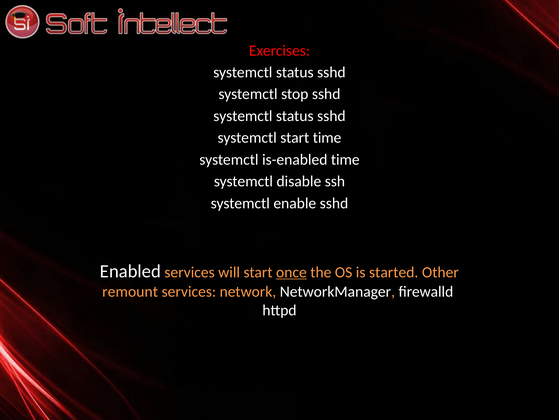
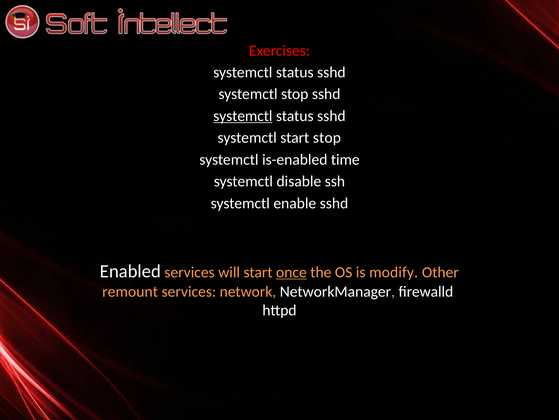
systemctl underline: none -> present (243, 116)
start time: time -> stop (327, 138)
started: started -> modify (394, 272)
